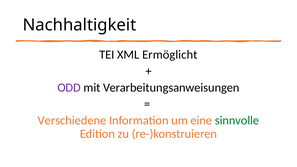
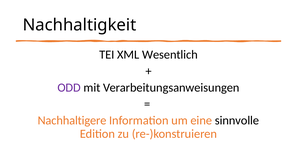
Ermöglicht: Ermöglicht -> Wesentlich (170, 55)
Verschiedene: Verschiedene -> Nachhaltigere (72, 121)
sinnvolle colour: green -> black (237, 121)
